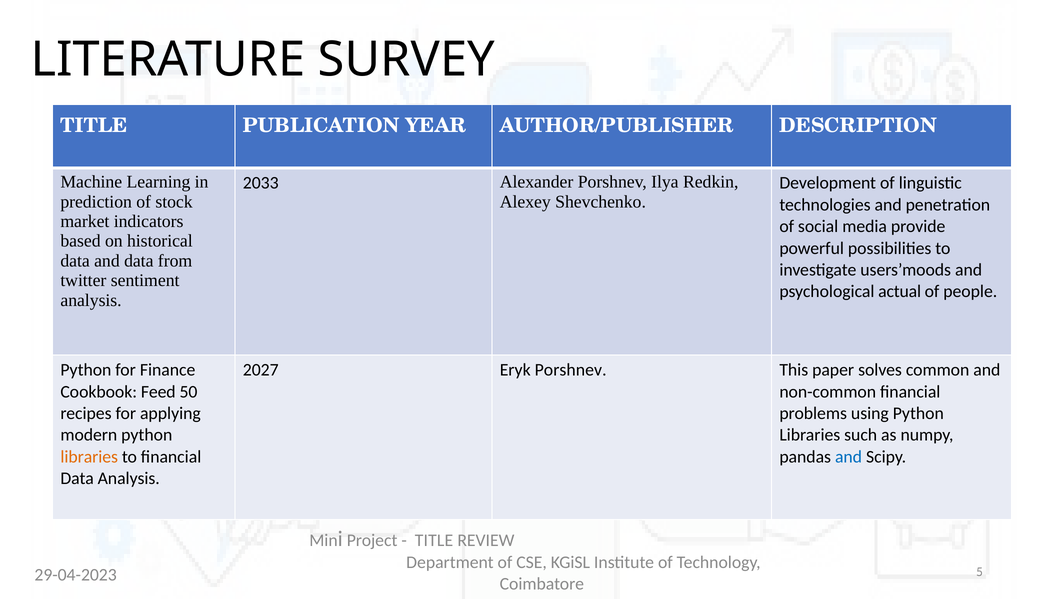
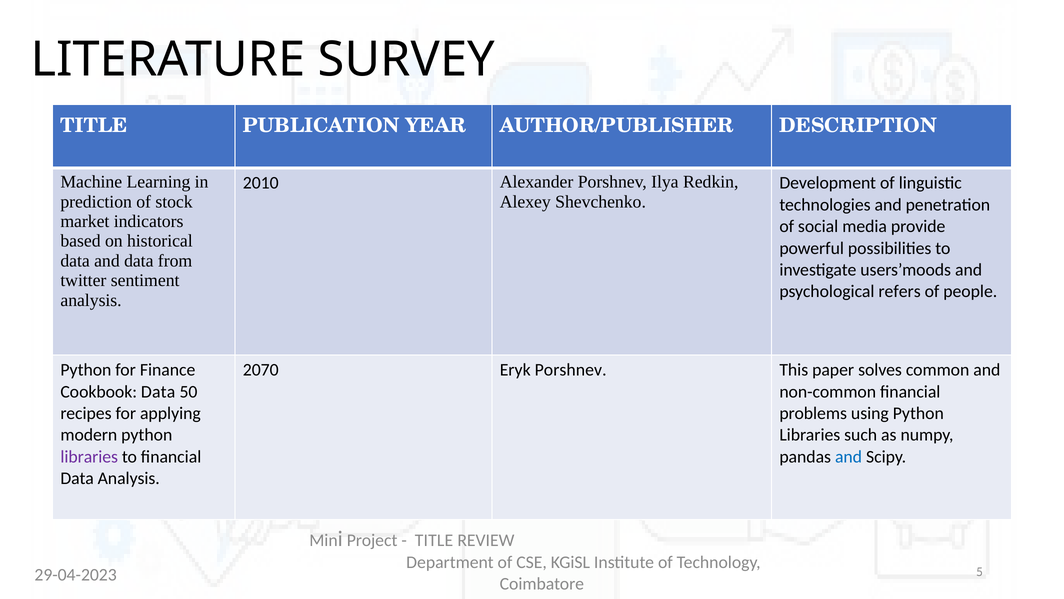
2033: 2033 -> 2010 (261, 183)
actual: actual -> refers (900, 291)
2027: 2027 -> 2070 (261, 370)
Cookbook Feed: Feed -> Data (158, 391)
libraries colour: orange -> purple (89, 456)
